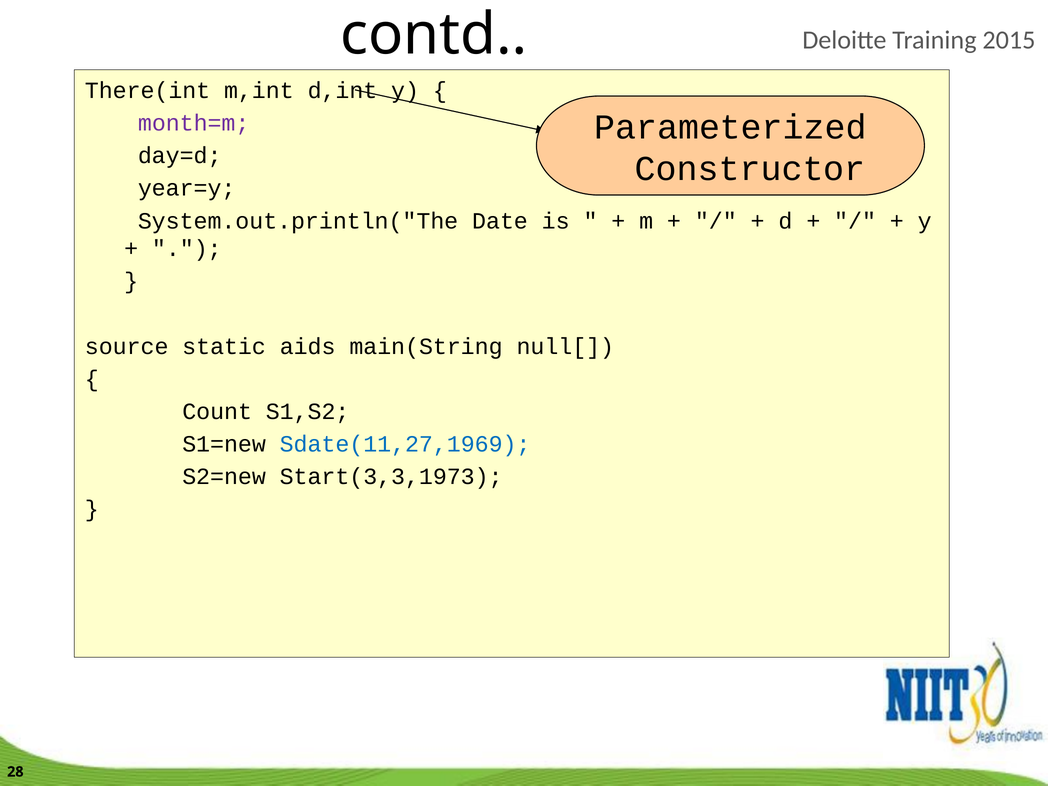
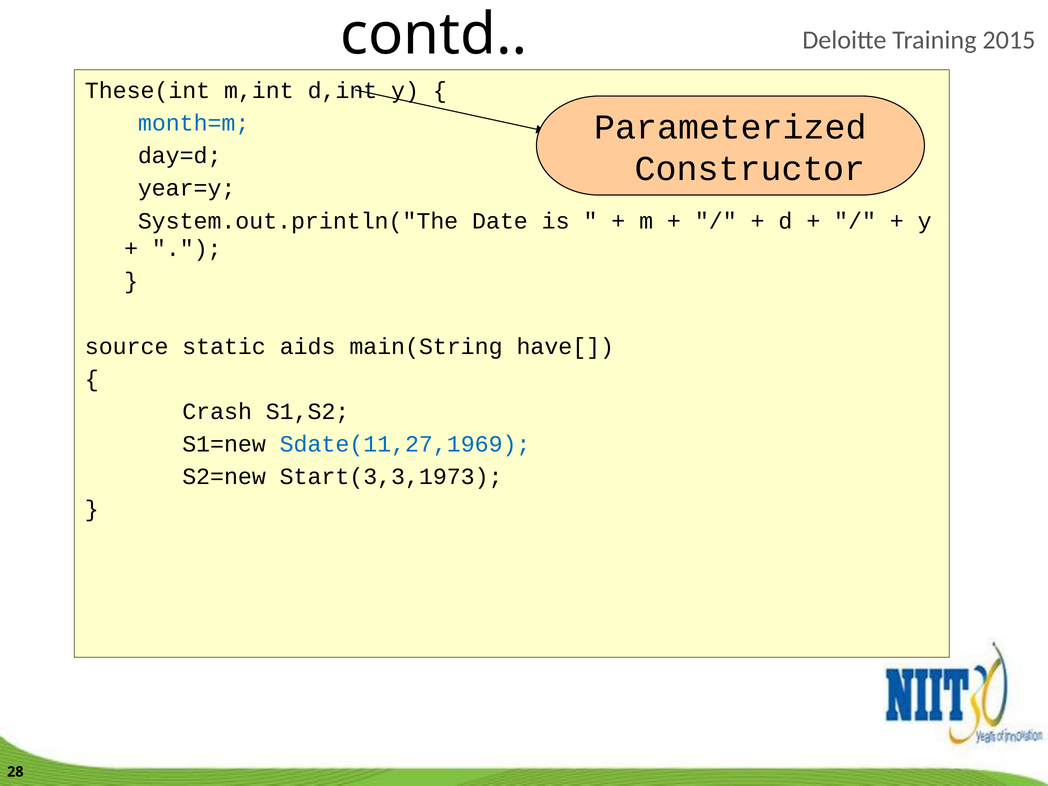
There(int: There(int -> These(int (148, 91)
month=m colour: purple -> blue (194, 123)
null[: null[ -> have[ (565, 346)
Count: Count -> Crash (217, 412)
